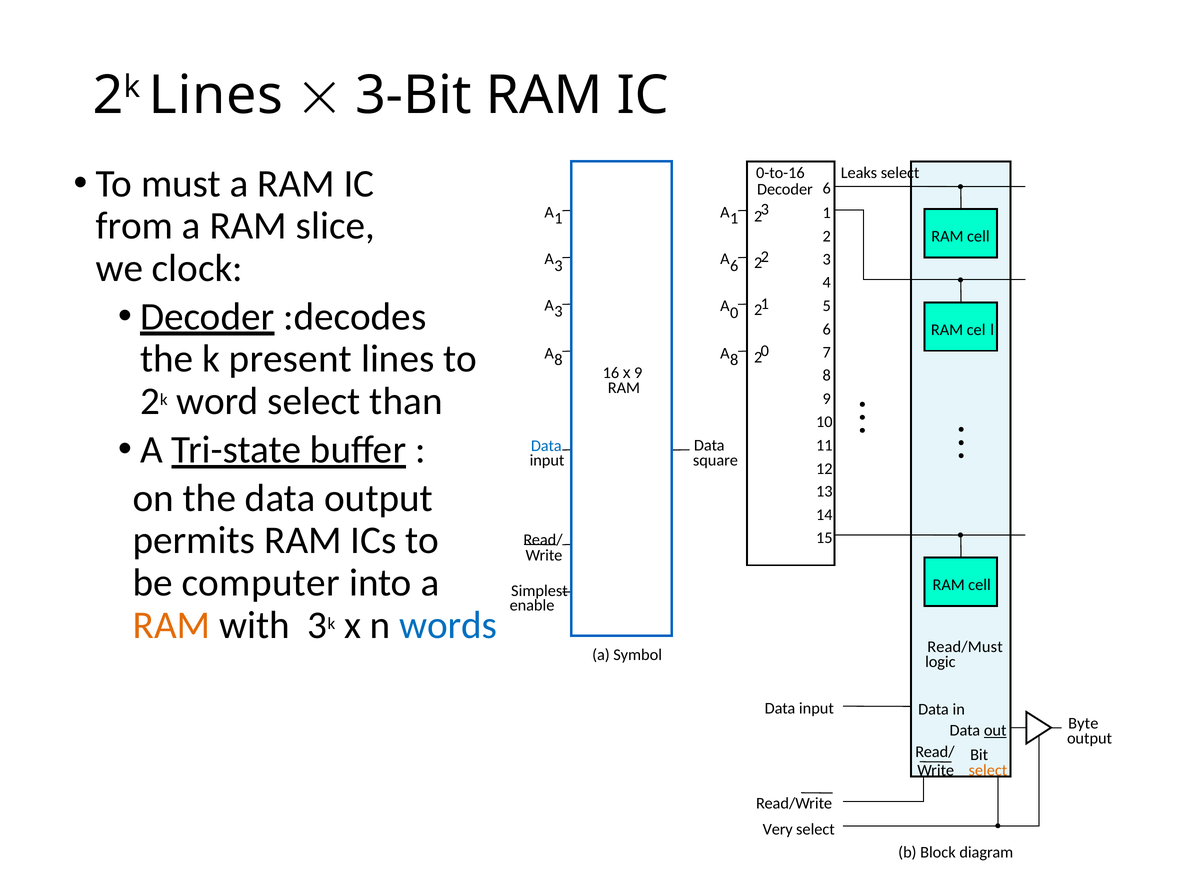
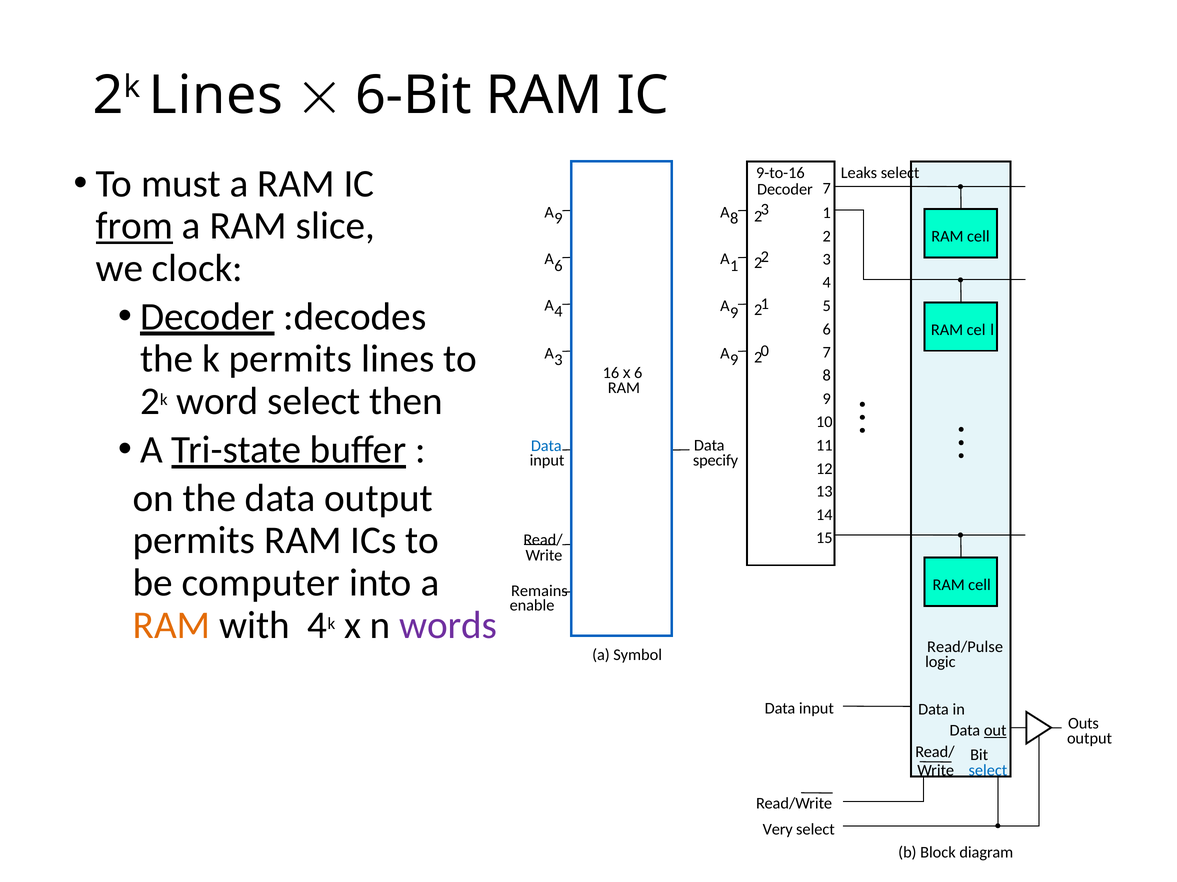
3-Bit: 3-Bit -> 6-Bit (413, 96)
0-to-16: 0-to-16 -> 9-to-16 (780, 173)
Decoder 6: 6 -> 7 (827, 189)
1: 1 -> 9 (558, 219)
1: 1 -> 8 (734, 219)
from underline: none -> present (135, 226)
3: 3 -> 6 (558, 266)
A 6: 6 -> 1 (734, 266)
3: 3 -> 4 (558, 312)
0: 0 -> 9 (734, 313)
k present: present -> permits (290, 359)
8: 8 -> 3 (558, 360)
8: 8 -> 9 (734, 360)
x 9: 9 -> 6 (638, 373)
than: than -> then (406, 402)
square: square -> specify (716, 461)
Simplest: Simplest -> Remains (539, 591)
with 3: 3 -> 4 (317, 626)
words colour: blue -> purple (448, 626)
Read/Must: Read/Must -> Read/Pulse (965, 648)
Byte: Byte -> Outs (1083, 724)
select colour: orange -> blue (988, 771)
